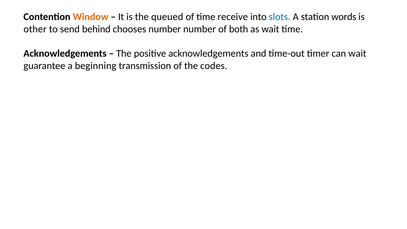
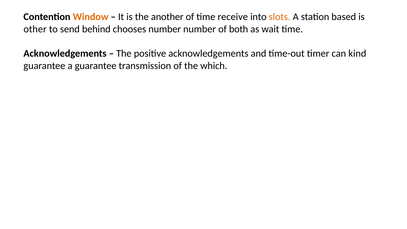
queued: queued -> another (167, 17)
slots colour: blue -> orange (280, 17)
words: words -> based (344, 17)
can wait: wait -> kind (357, 53)
a beginning: beginning -> guarantee (96, 66)
codes: codes -> which (214, 66)
